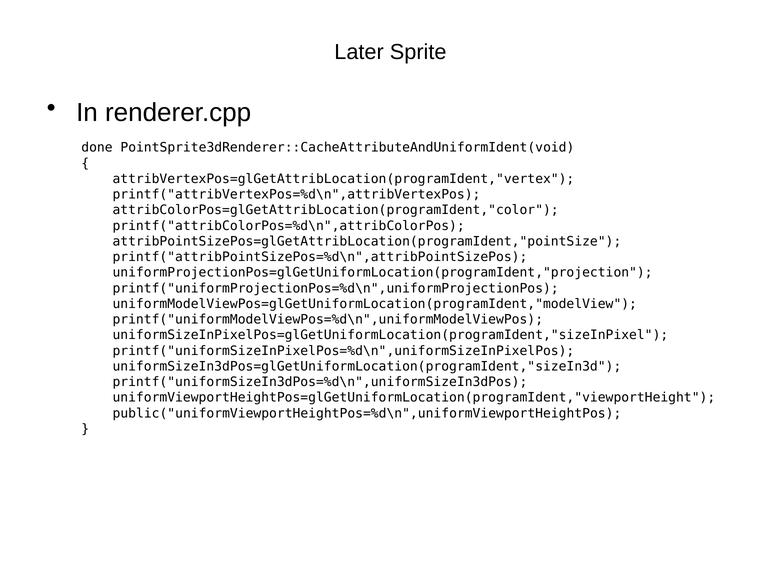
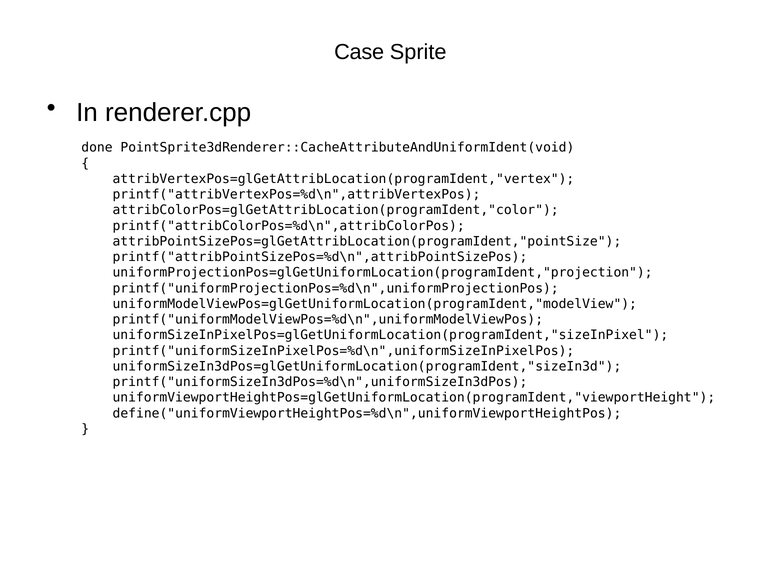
Later: Later -> Case (359, 52)
public("uniformViewportHeightPos=%d\n",uniformViewportHeightPos: public("uniformViewportHeightPos=%d\n",uniformViewportHeightPos -> define("uniformViewportHeightPos=%d\n",uniformViewportHeightPos (367, 413)
